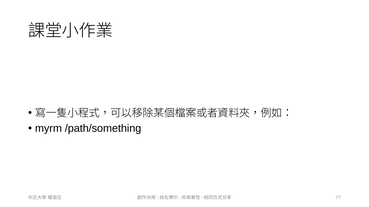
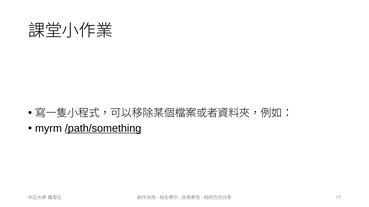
/path/something underline: none -> present (103, 129)
